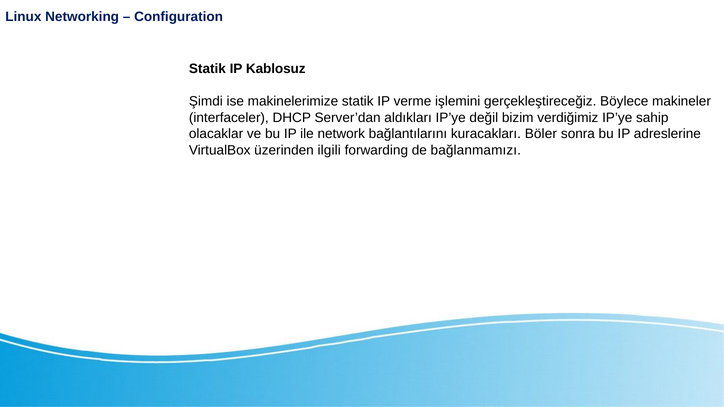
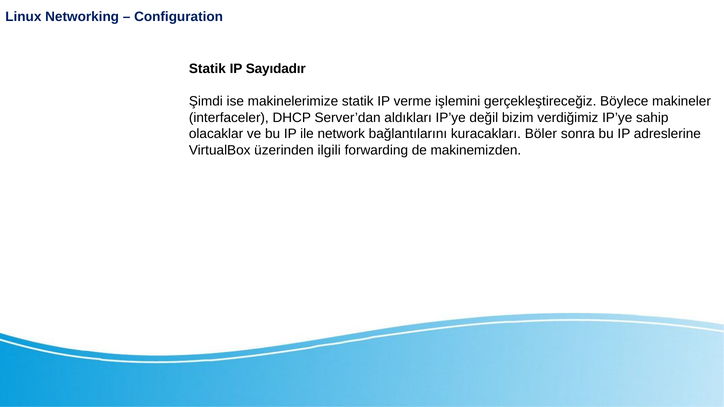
Kablosuz: Kablosuz -> Sayıdadır (276, 69)
bağlanmamızı: bağlanmamızı -> makinemizden (476, 150)
